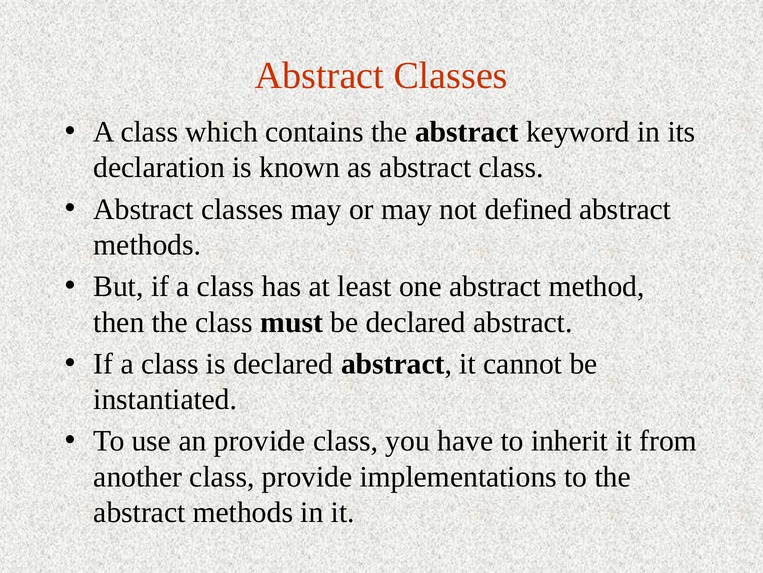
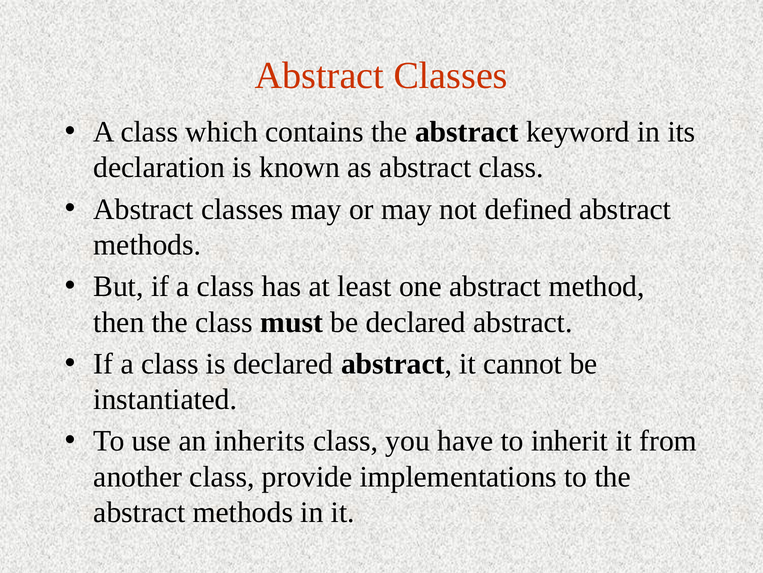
an provide: provide -> inherits (260, 441)
